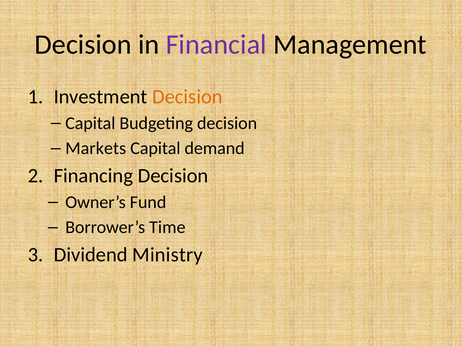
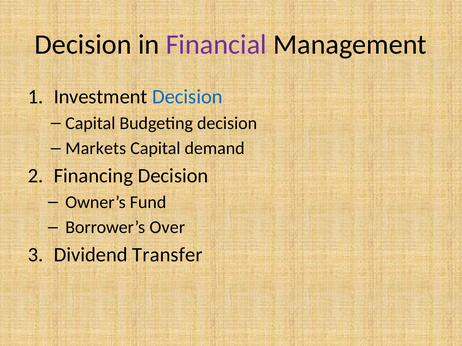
Decision colour: orange -> blue (187, 97)
Time: Time -> Over (167, 228)
Ministry: Ministry -> Transfer (168, 255)
